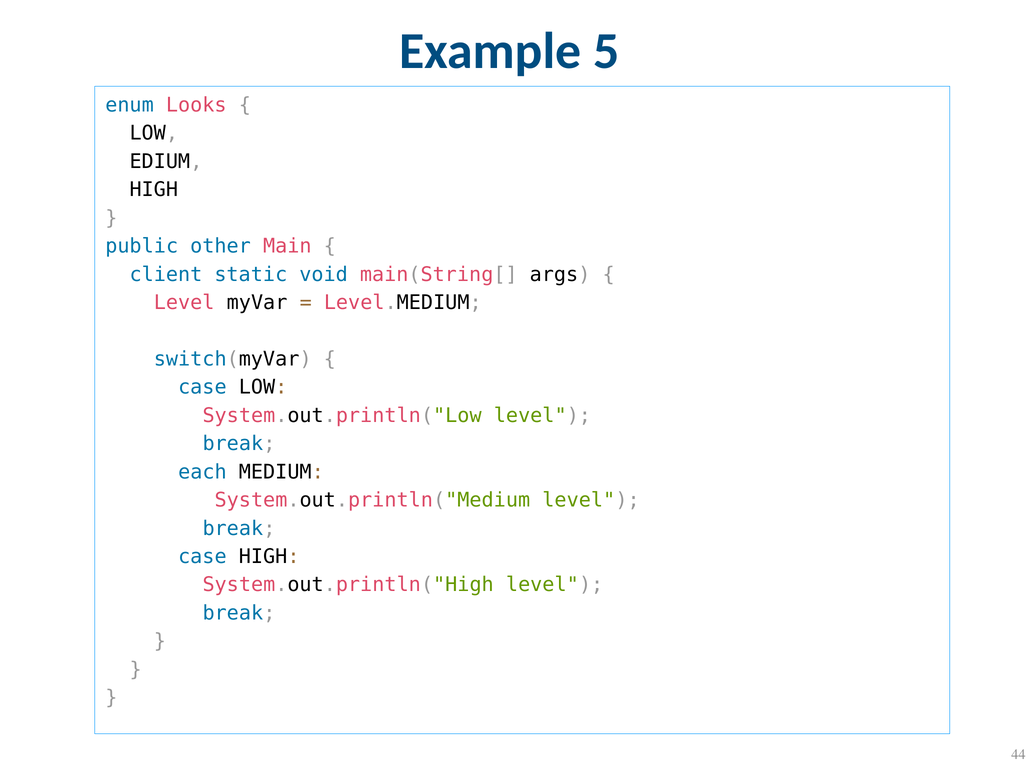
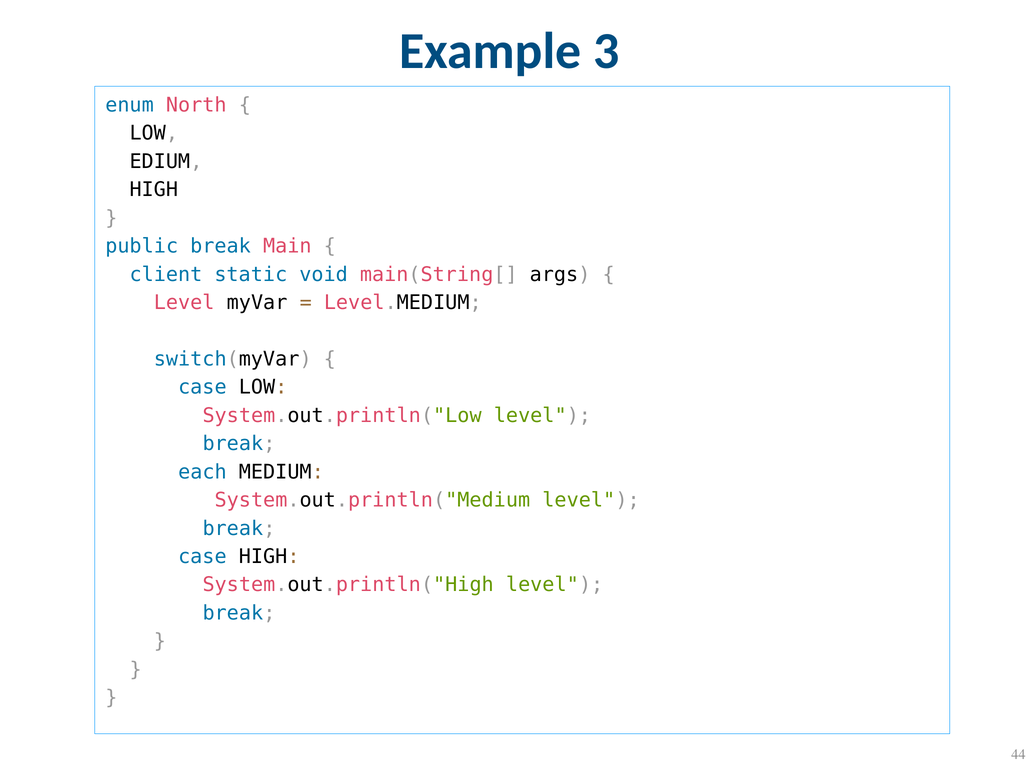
5: 5 -> 3 (606, 51)
Looks: Looks -> North (196, 105)
public other: other -> break (221, 246)
